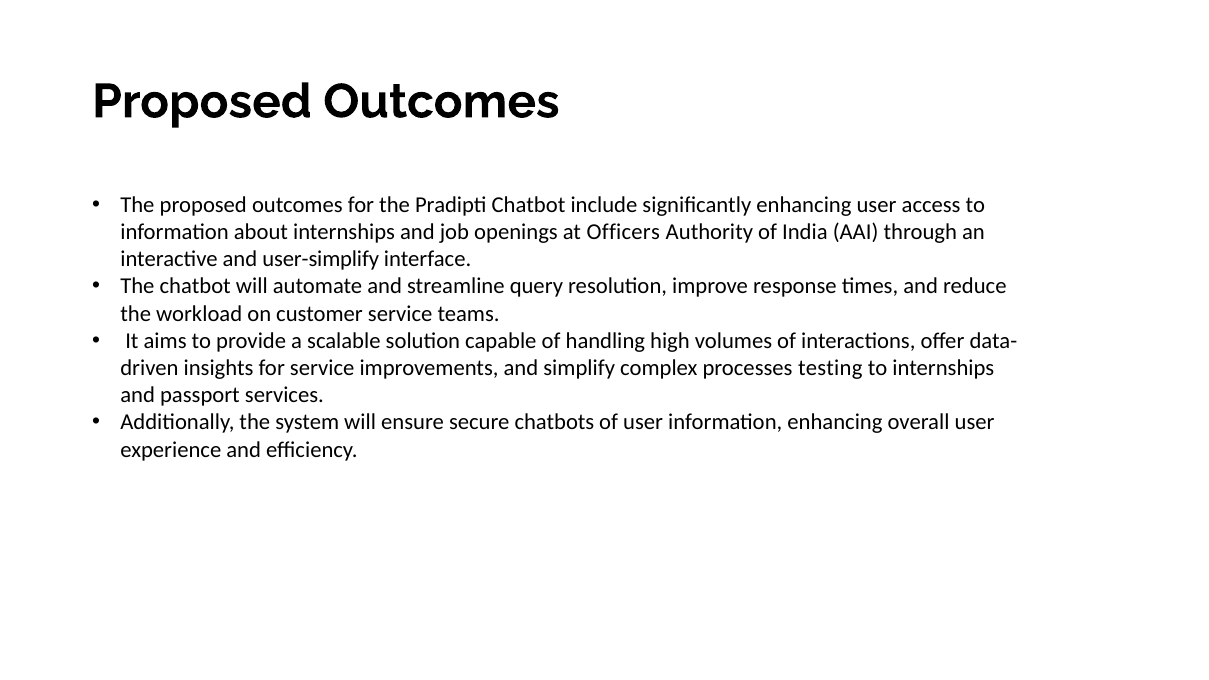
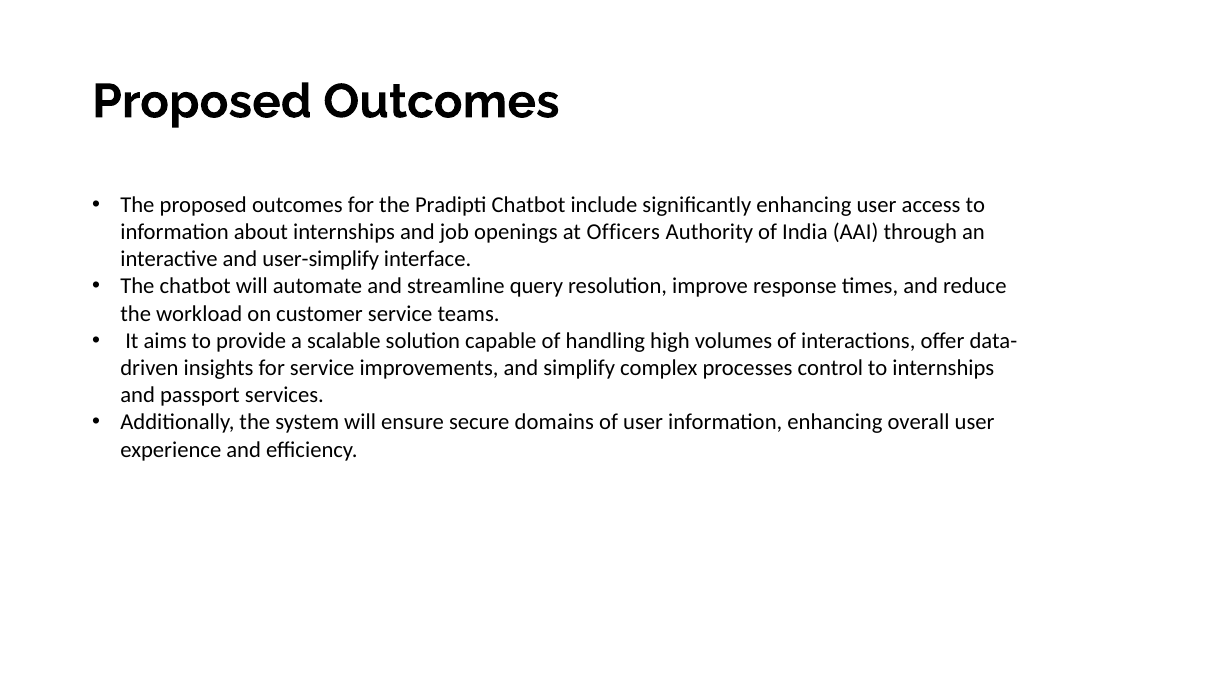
testing: testing -> control (830, 368)
chatbots: chatbots -> domains (554, 422)
